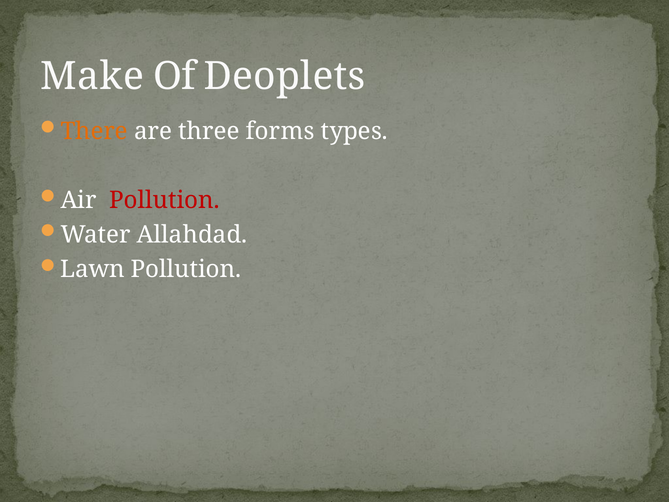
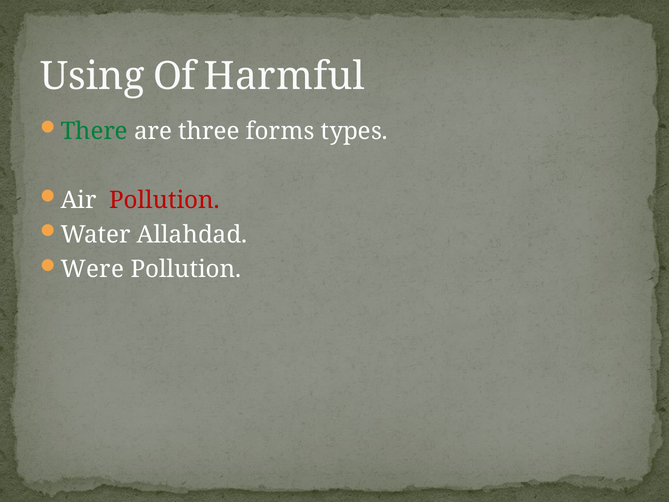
Make: Make -> Using (92, 76)
Deoplets: Deoplets -> Harmful (284, 76)
There colour: orange -> green (94, 131)
Lawn: Lawn -> Were (92, 269)
